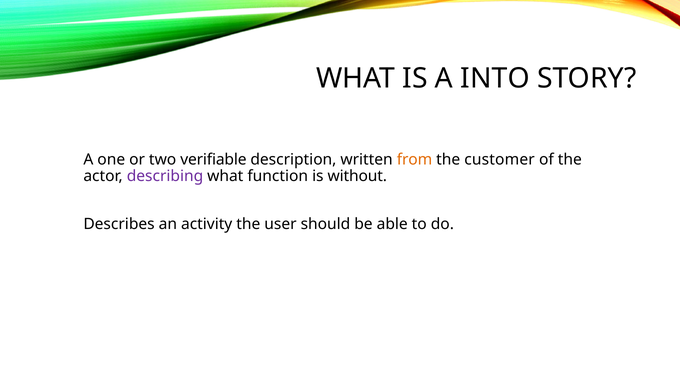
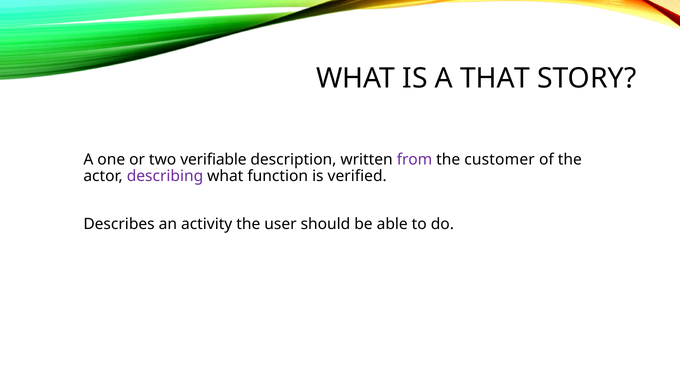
INTO: INTO -> THAT (495, 78)
from colour: orange -> purple (415, 160)
without: without -> verified (357, 177)
